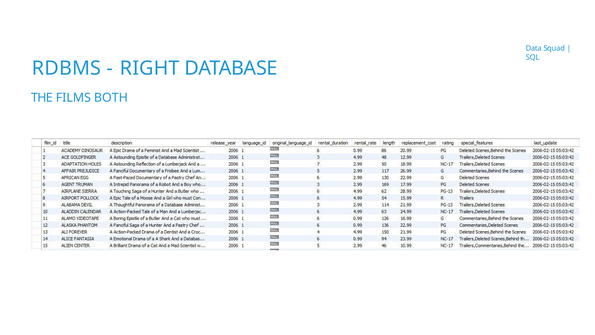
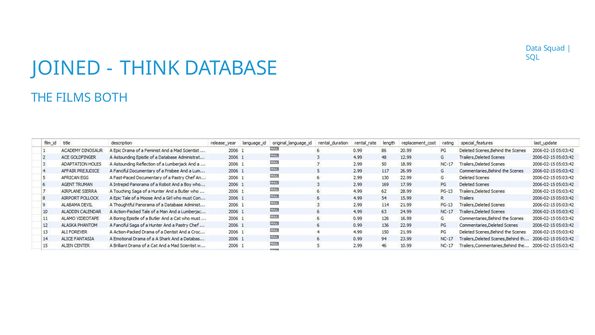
RDBMS: RDBMS -> JOINED (67, 68)
RIGHT: RIGHT -> THINK (150, 68)
